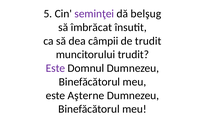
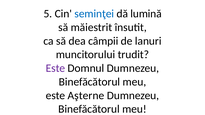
seminţei colour: purple -> blue (94, 14)
belşug: belşug -> lumină (146, 14)
îmbrăcat: îmbrăcat -> măiestrit (91, 27)
de trudit: trudit -> lanuri (148, 41)
